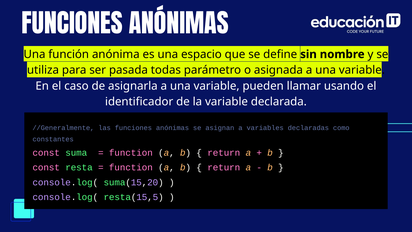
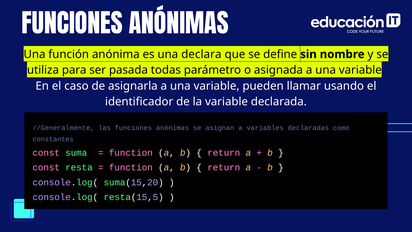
espacio: espacio -> declara (201, 54)
